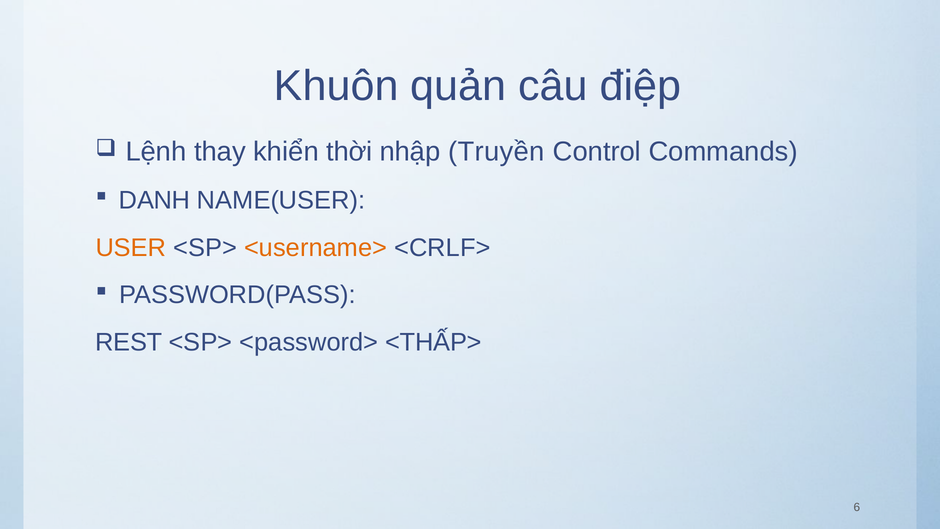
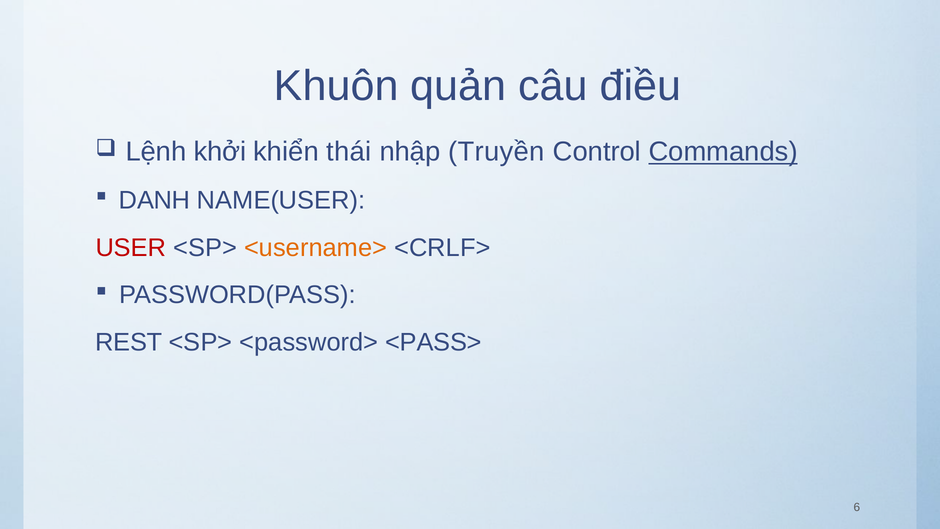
điệp: điệp -> điều (640, 86)
thay: thay -> khởi (220, 152)
thời: thời -> thái (349, 152)
Commands underline: none -> present (723, 152)
USER colour: orange -> red (131, 248)
<THẤP>: <THẤP> -> <PASS> (434, 342)
